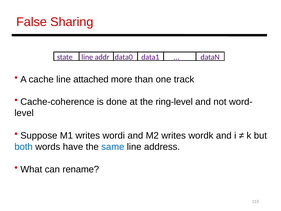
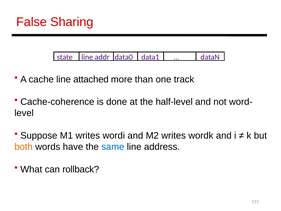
ring-level: ring-level -> half-level (174, 102)
both colour: blue -> orange (24, 147)
rename: rename -> rollback (81, 169)
